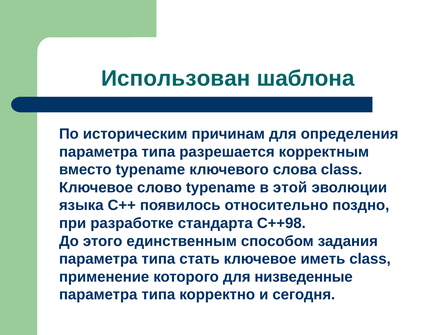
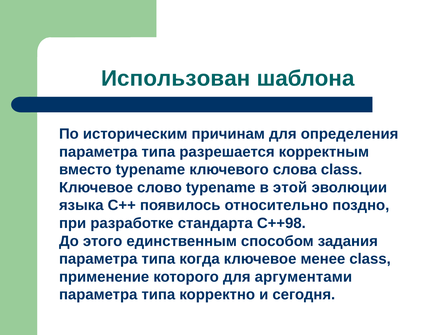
стать: стать -> когда (200, 259)
иметь: иметь -> менее (323, 259)
низведенные: низведенные -> аргументами (303, 277)
